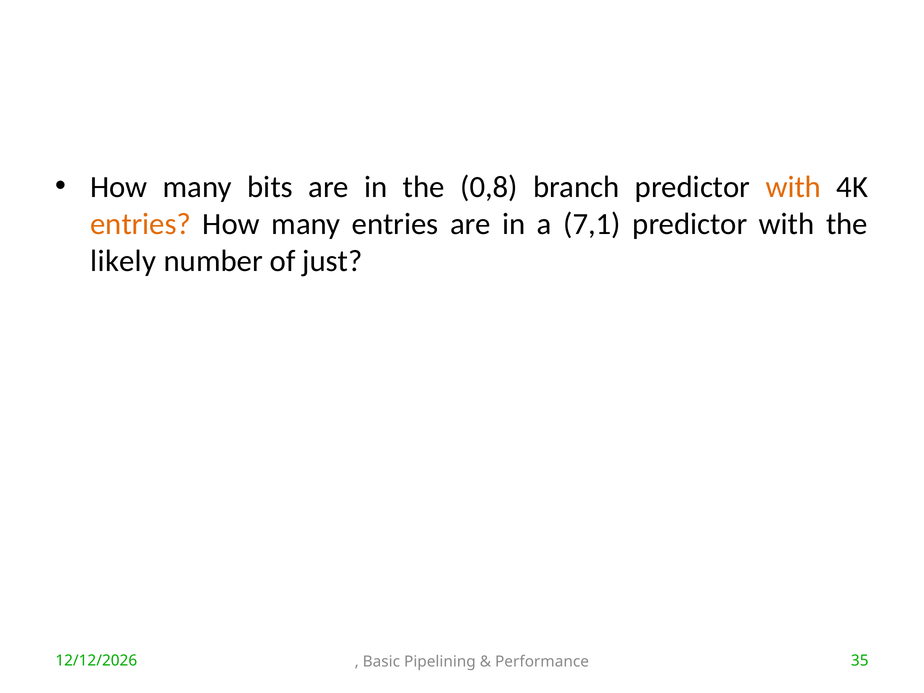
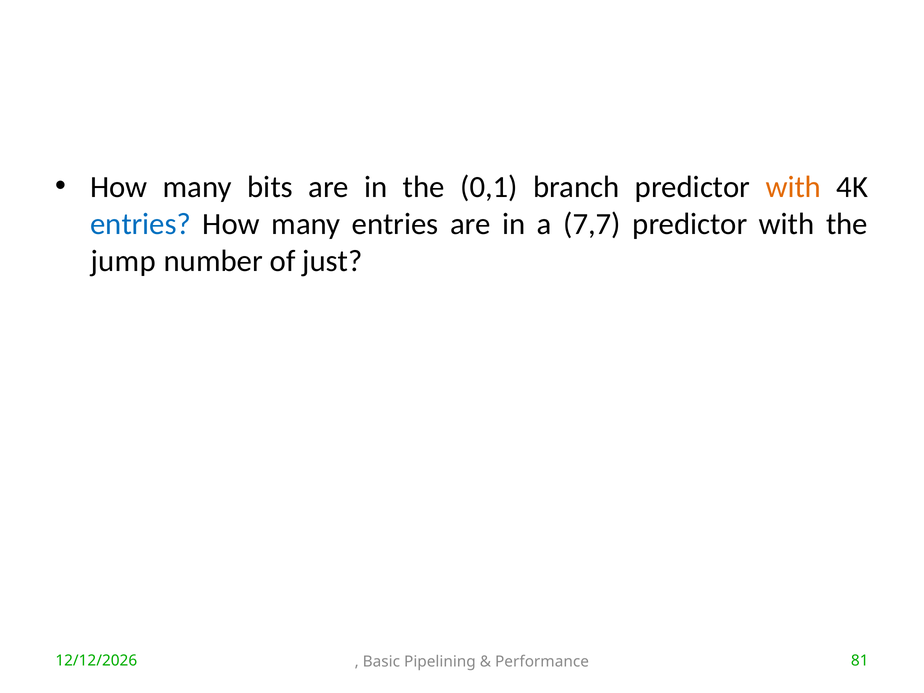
0,8: 0,8 -> 0,1 (489, 187)
entries colour: orange -> blue (141, 224)
7,1: 7,1 -> 7,7 (592, 224)
likely: likely -> jump (123, 261)
35: 35 -> 81 (860, 661)
